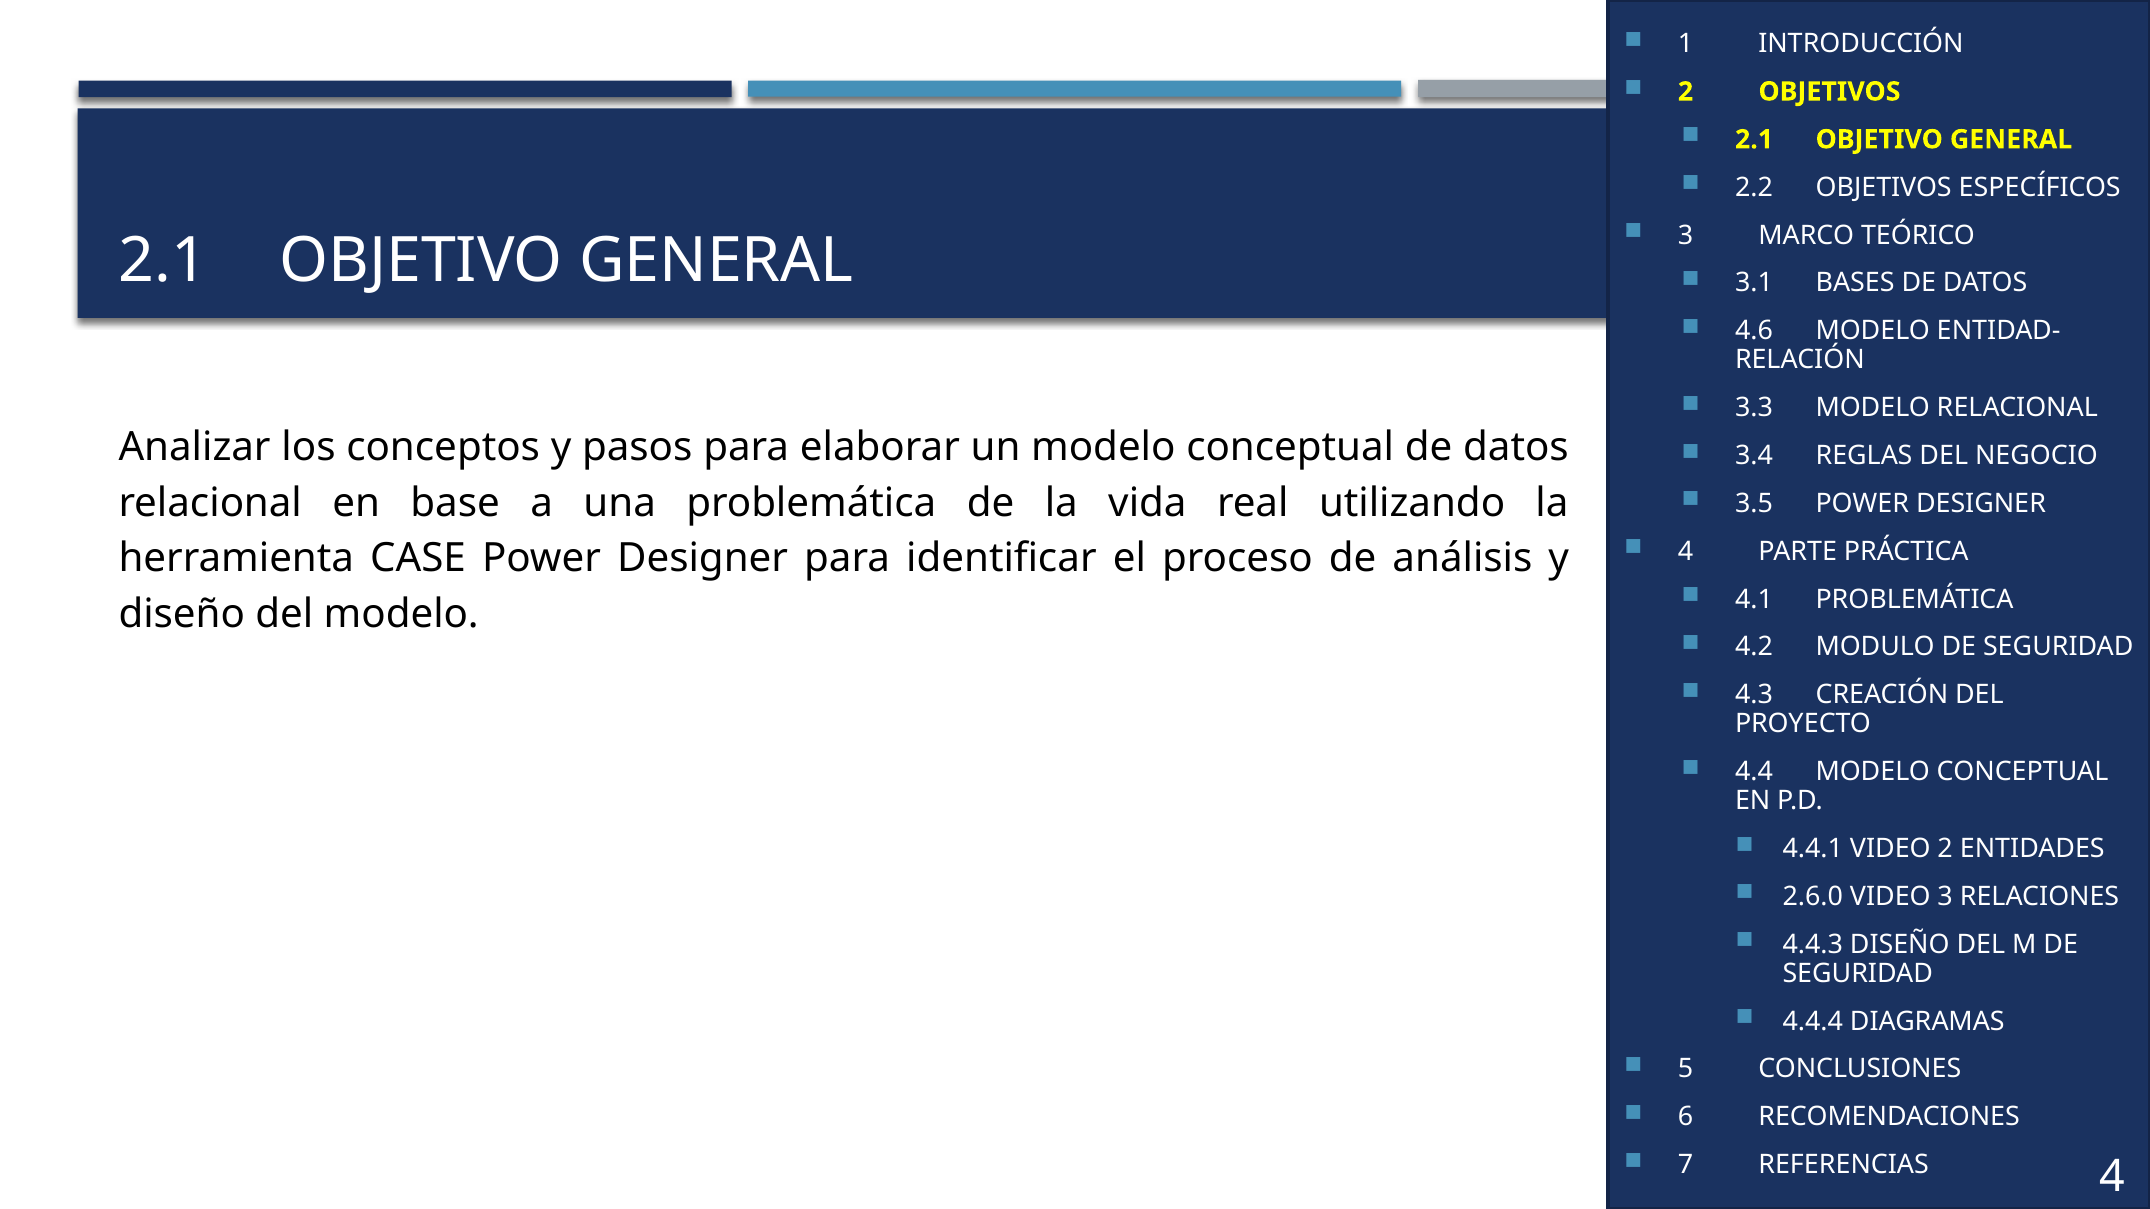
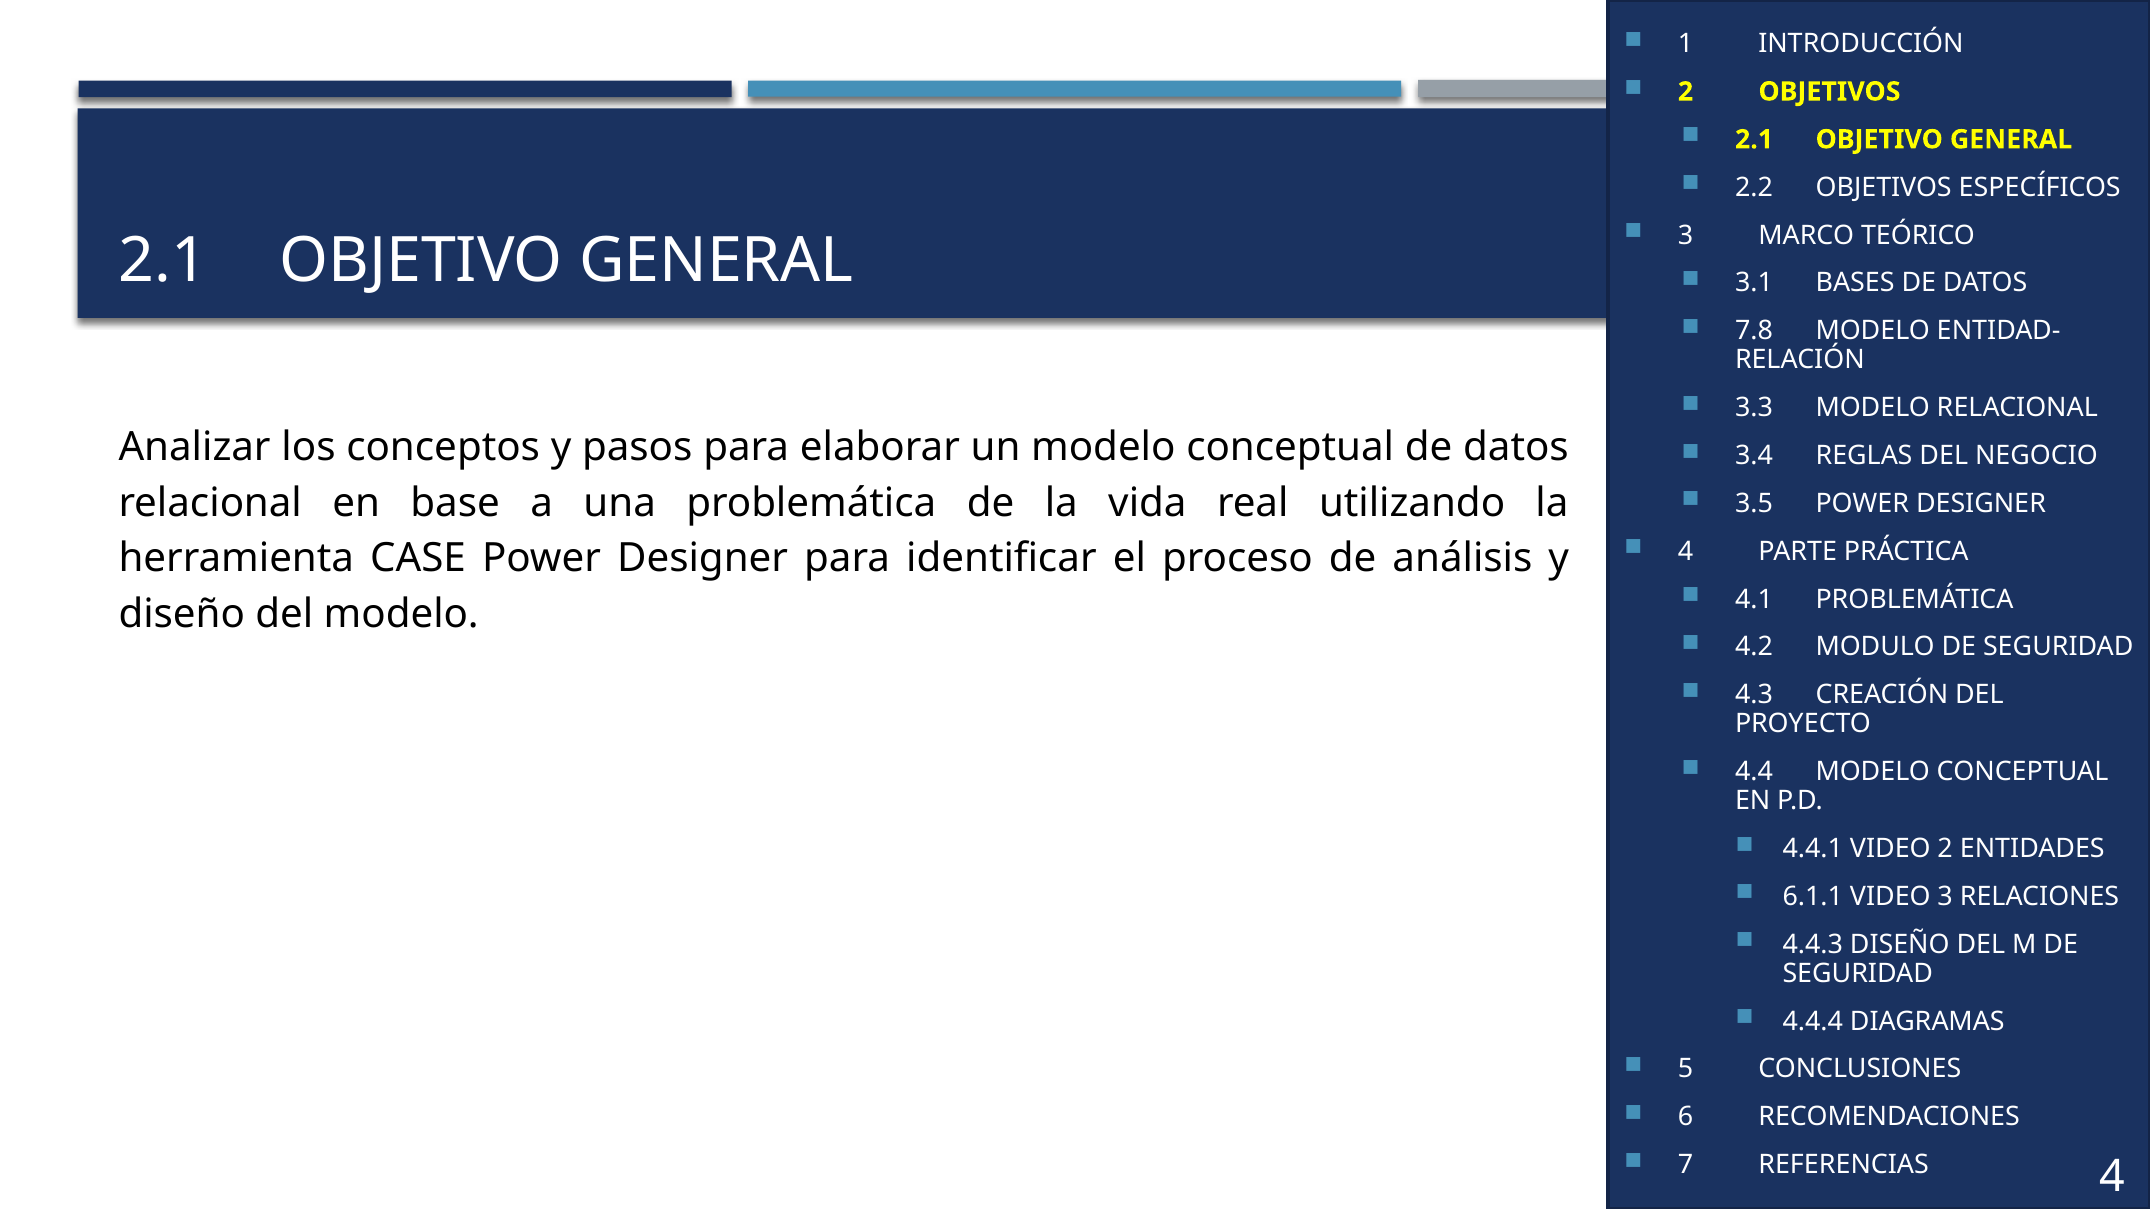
4.6: 4.6 -> 7.8 (1754, 331)
2.6.0: 2.6.0 -> 6.1.1 (1813, 897)
